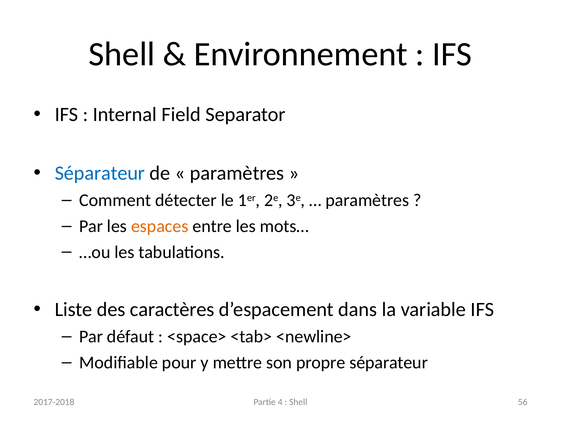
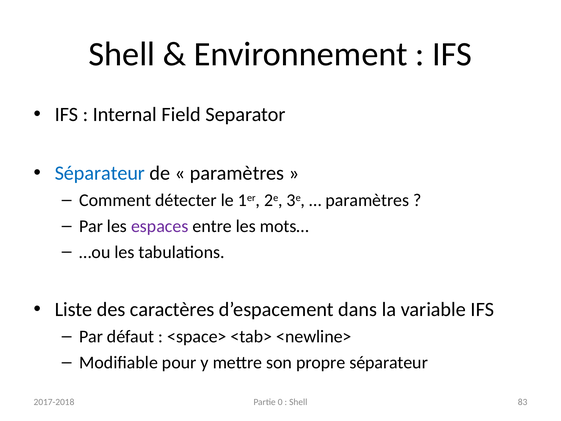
espaces colour: orange -> purple (160, 226)
4: 4 -> 0 (280, 402)
56: 56 -> 83 (523, 402)
